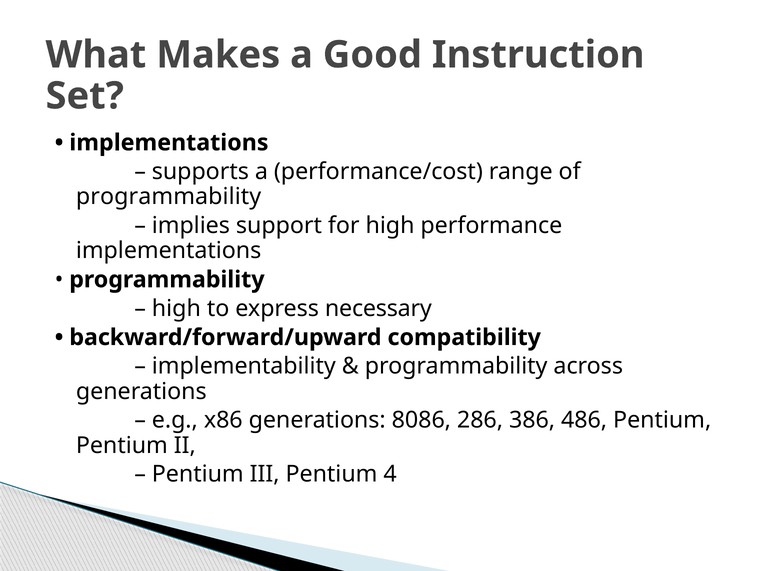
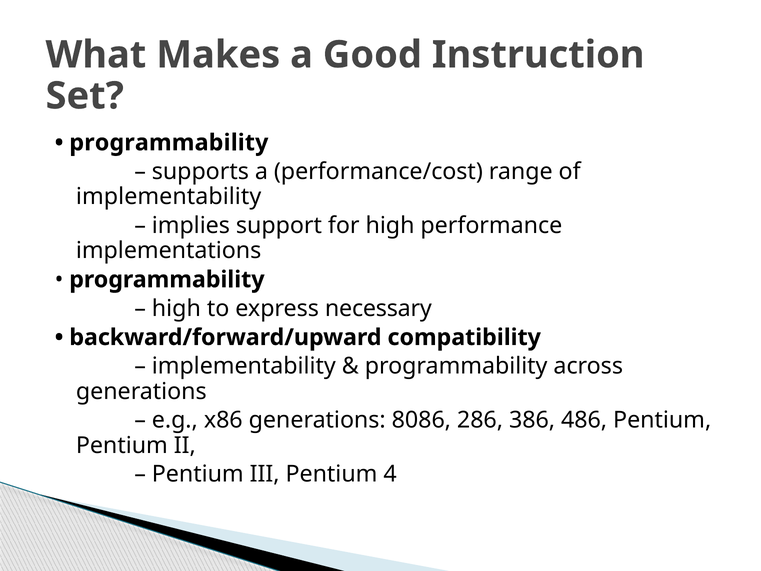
implementations: implementations -> programmability (169, 143)
programmability: programmability -> implementability (169, 197)
